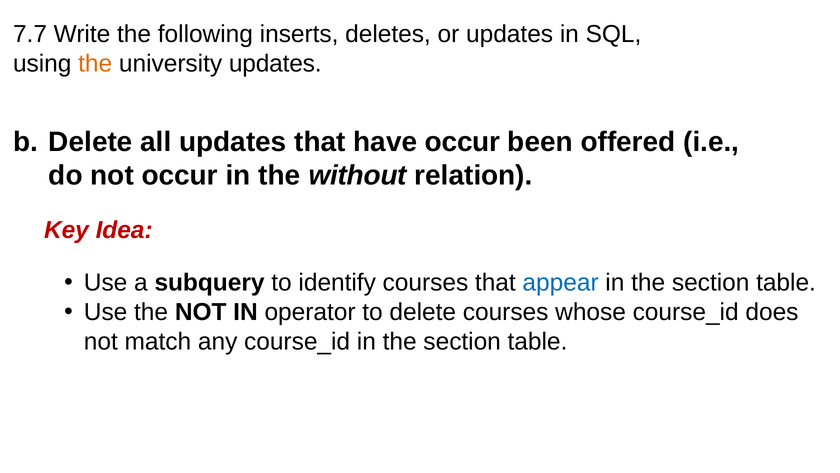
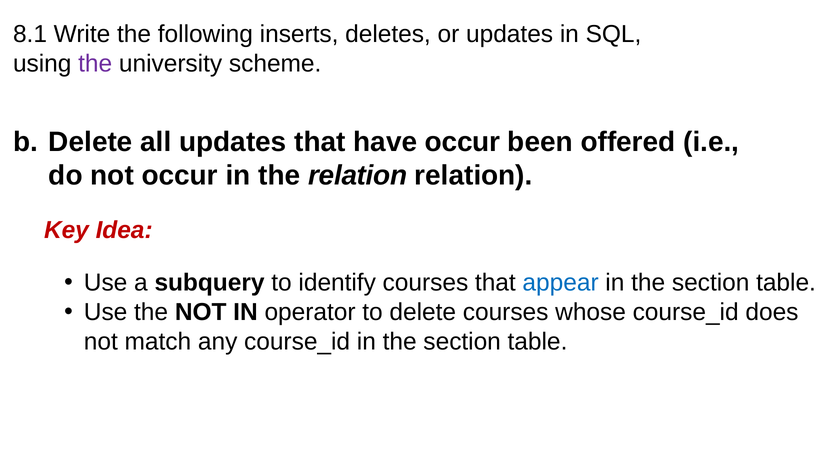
7.7: 7.7 -> 8.1 (30, 34)
the colour: orange -> purple (95, 64)
university updates: updates -> scheme (275, 64)
the without: without -> relation (358, 175)
